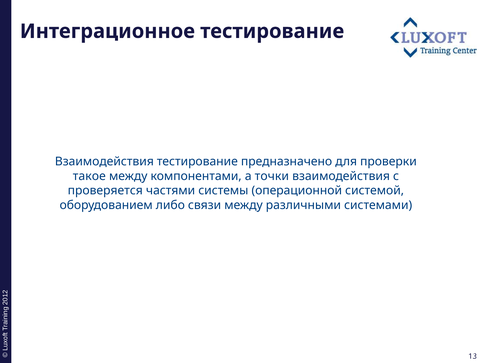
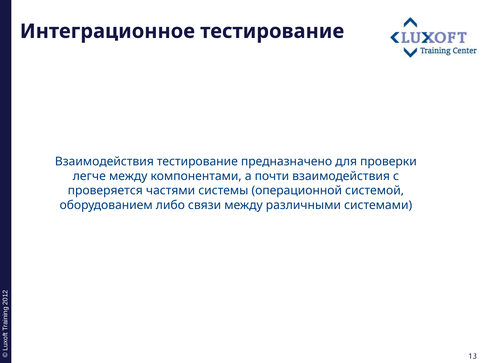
такое: такое -> легче (89, 176)
точки: точки -> почти (272, 176)
